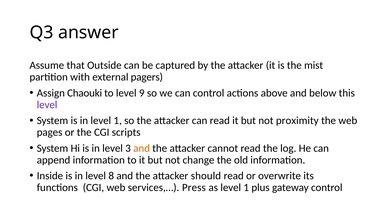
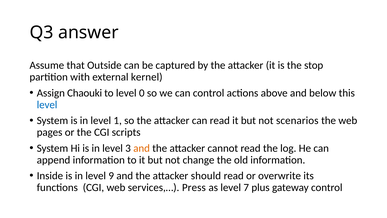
mist: mist -> stop (314, 65)
pagers: pagers -> kernel (147, 77)
9: 9 -> 0 (142, 93)
level colour: purple -> blue (47, 105)
proximity: proximity -> scenarios (297, 120)
8: 8 -> 9 (111, 176)
as level 1: 1 -> 7 (246, 187)
